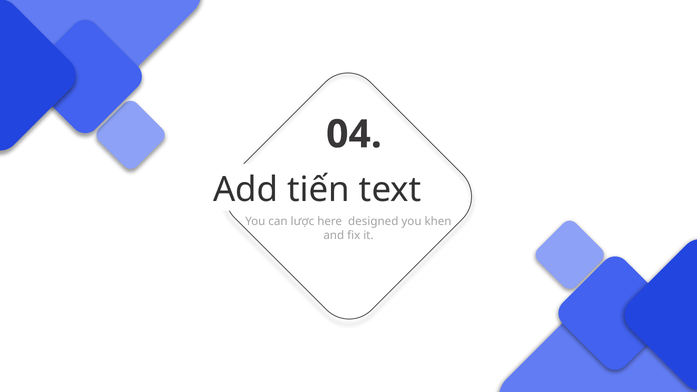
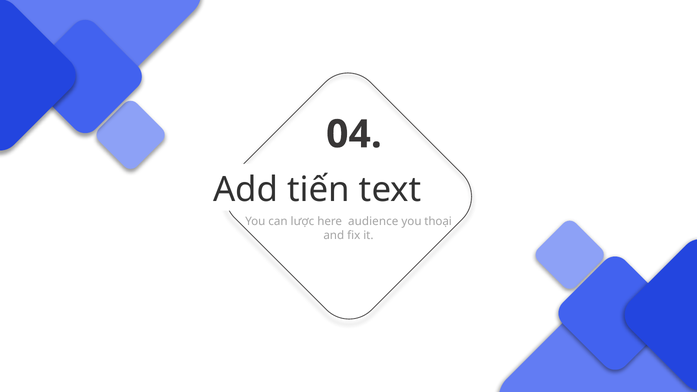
designed: designed -> audience (373, 222)
khen: khen -> thoại (438, 222)
